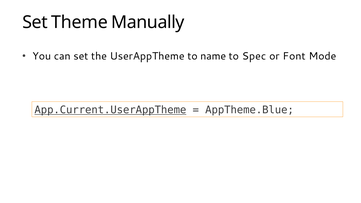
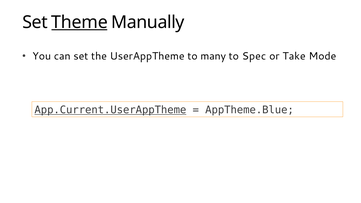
Theme underline: none -> present (80, 22)
name: name -> many (213, 56)
Font: Font -> Take (294, 56)
